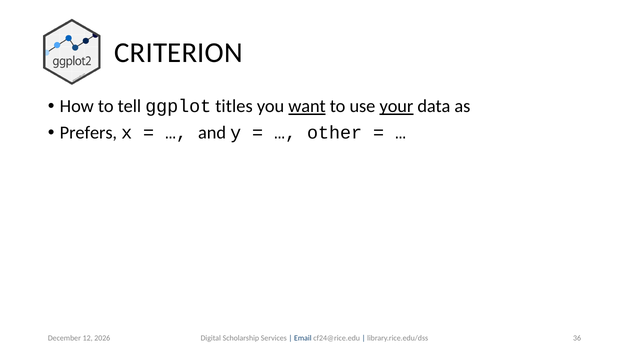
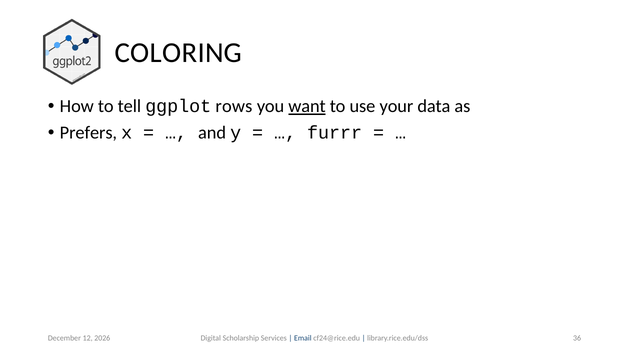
CRITERION: CRITERION -> COLORING (178, 53)
titles: titles -> rows (234, 106)
your underline: present -> none (396, 106)
other: other -> furrr (335, 133)
